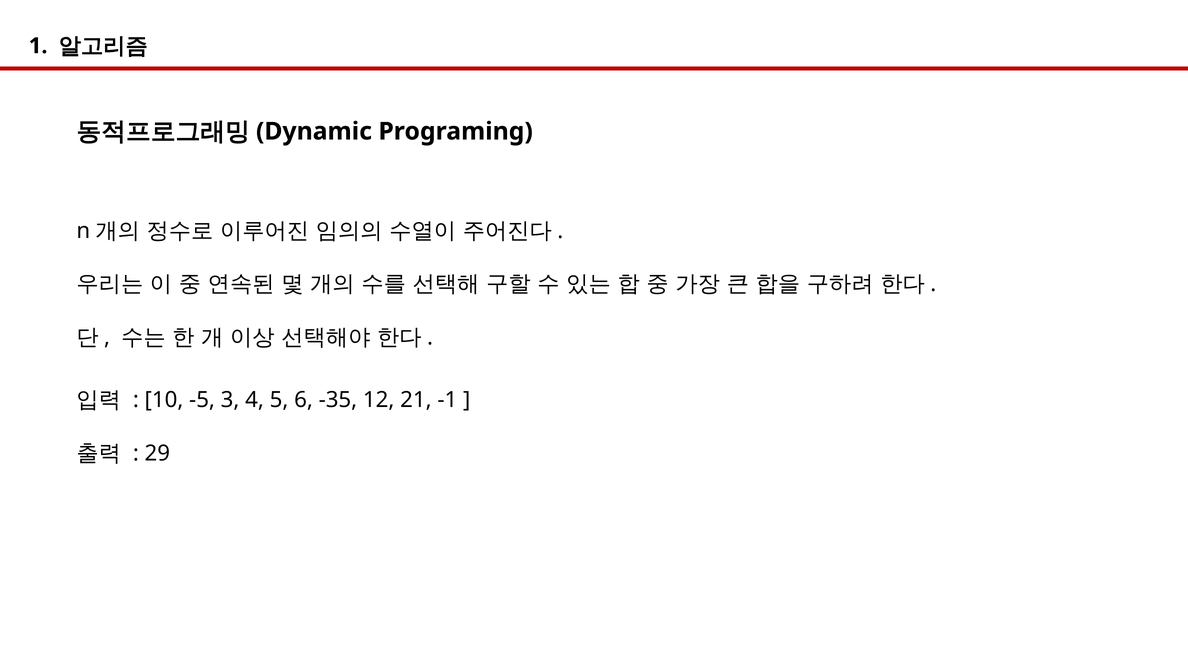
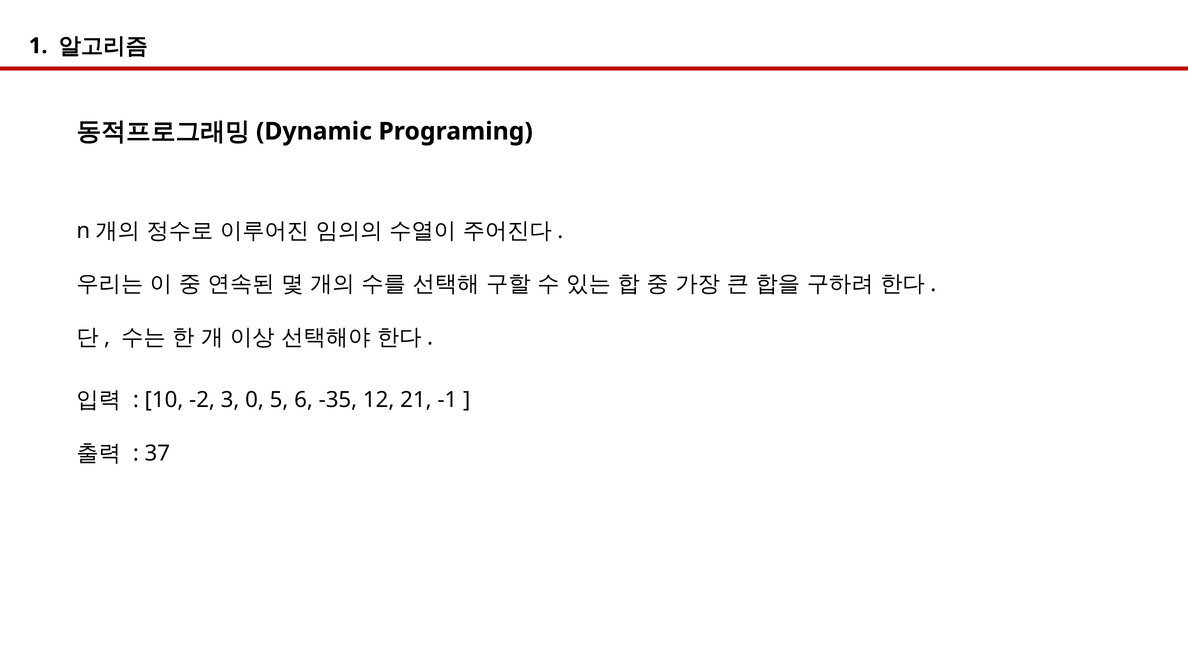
-5: -5 -> -2 (202, 400)
4: 4 -> 0 (255, 400)
29: 29 -> 37 (157, 454)
